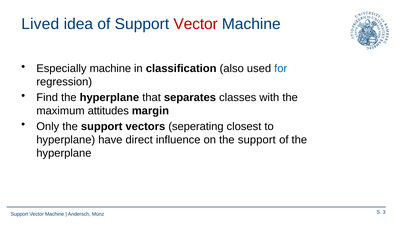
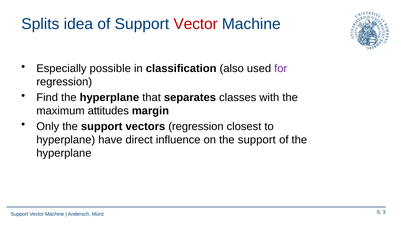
Lived: Lived -> Splits (40, 24)
Especially machine: machine -> possible (110, 69)
for colour: blue -> purple (281, 69)
vectors seperating: seperating -> regression (196, 127)
